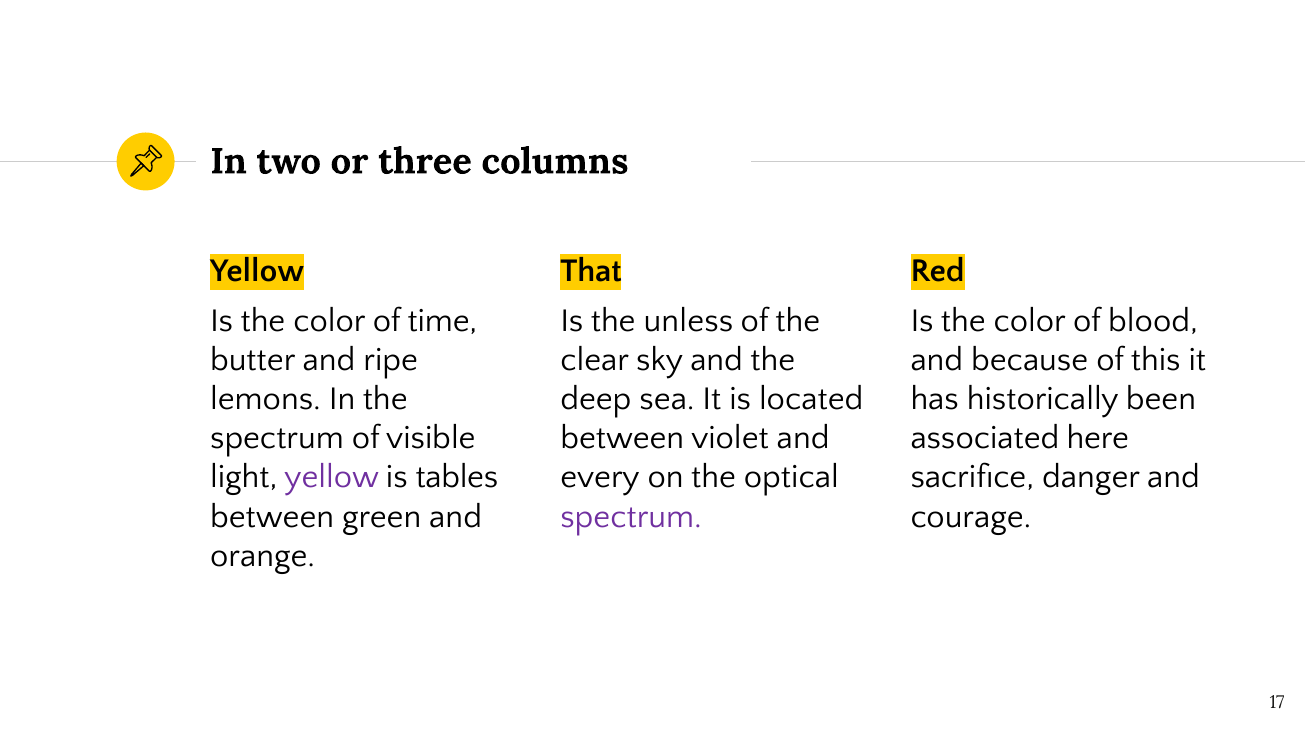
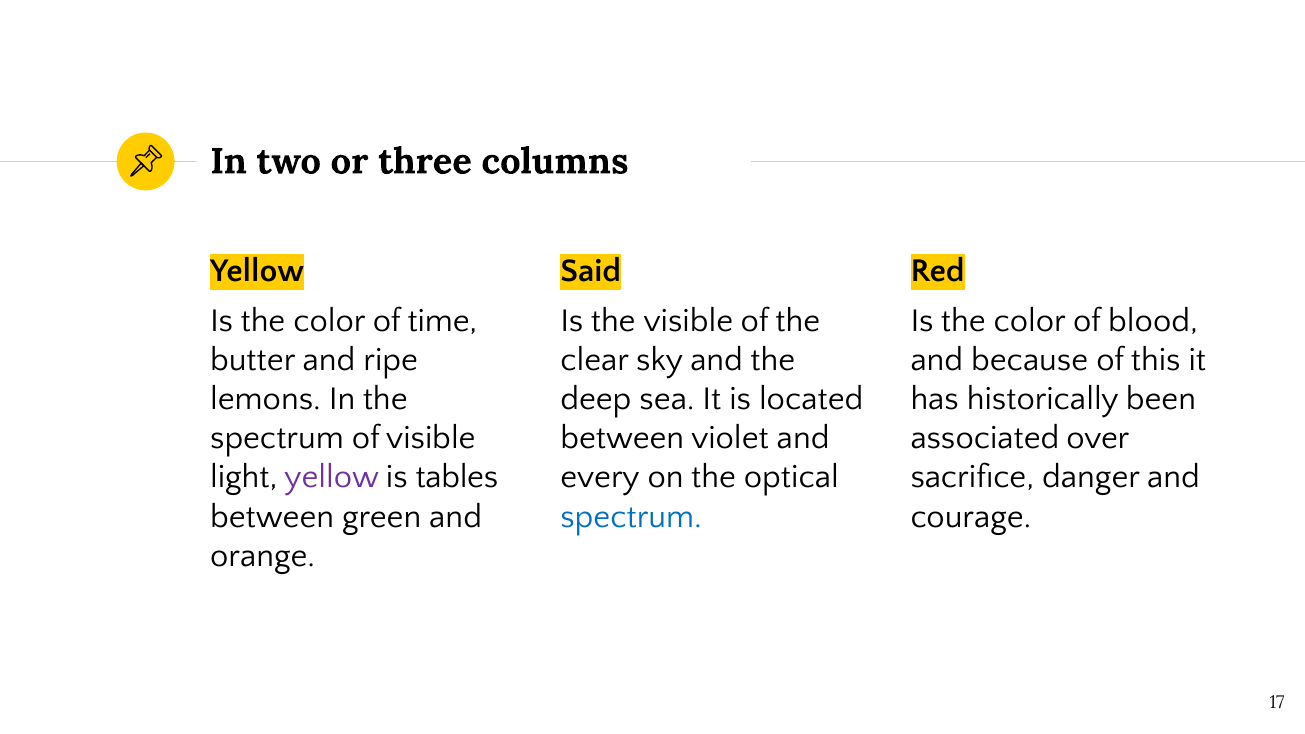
That: That -> Said (591, 271)
the unless: unless -> visible (688, 321)
here: here -> over (1098, 438)
spectrum colour: purple -> blue (631, 516)
